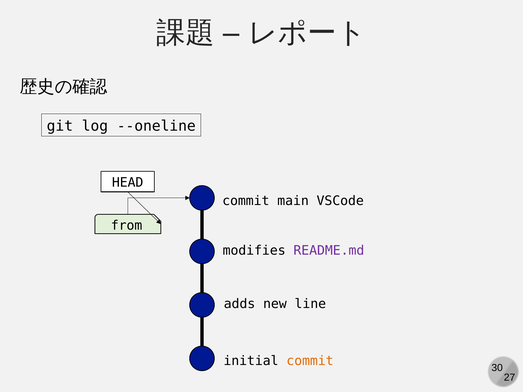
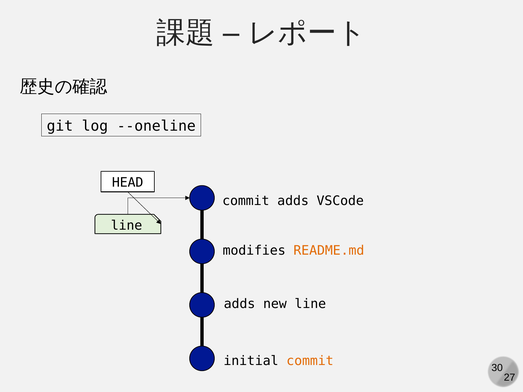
main: main -> adds (293, 201)
from: from -> line (127, 226)
README.md colour: purple -> orange (329, 251)
